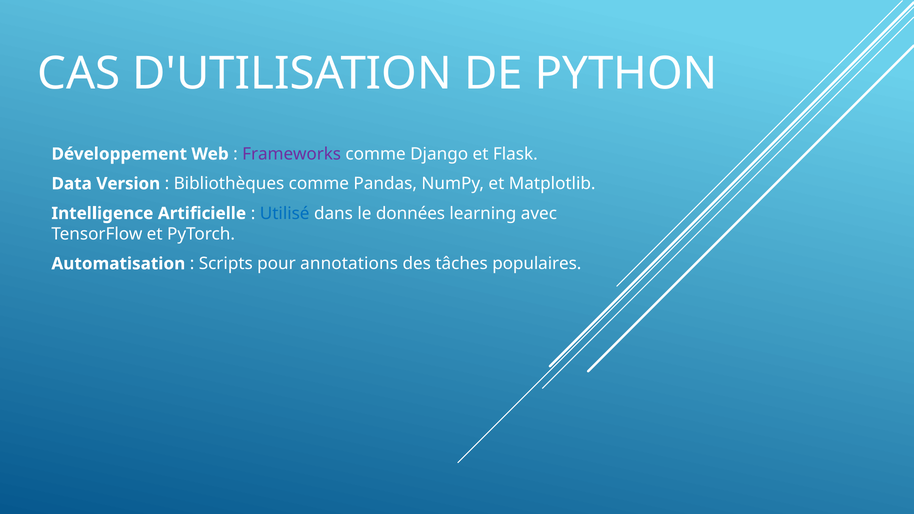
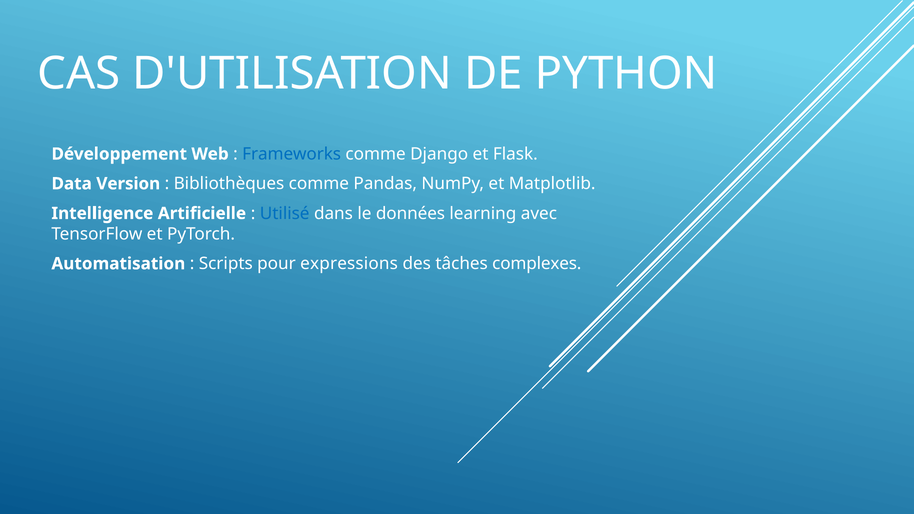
Frameworks colour: purple -> blue (292, 154)
annotations: annotations -> expressions (349, 264)
populaires: populaires -> complexes (537, 264)
